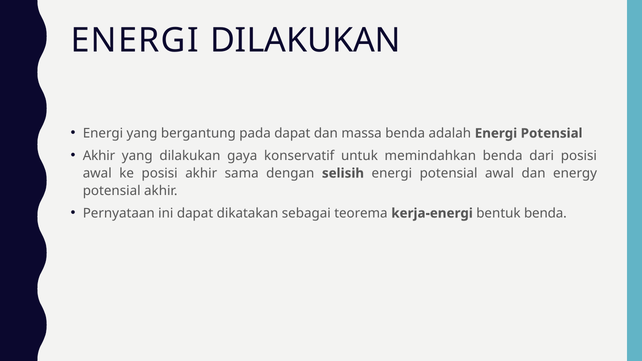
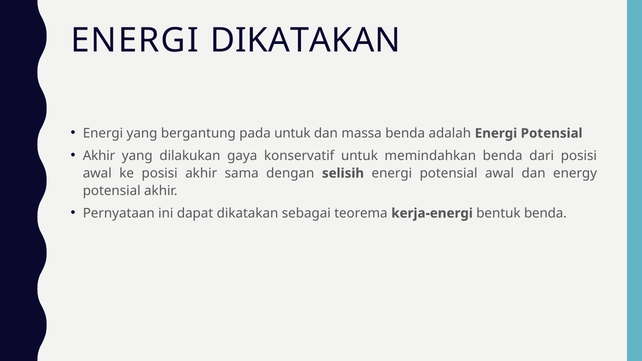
ENERGI DILAKUKAN: DILAKUKAN -> DIKATAKAN (305, 41)
pada dapat: dapat -> untuk (292, 133)
